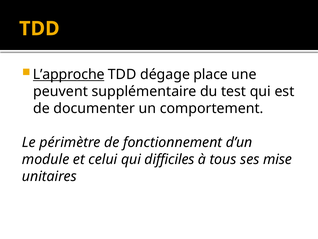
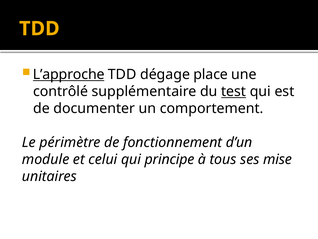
peuvent: peuvent -> contrôlé (61, 91)
test underline: none -> present (234, 91)
difficiles: difficiles -> principe (170, 159)
